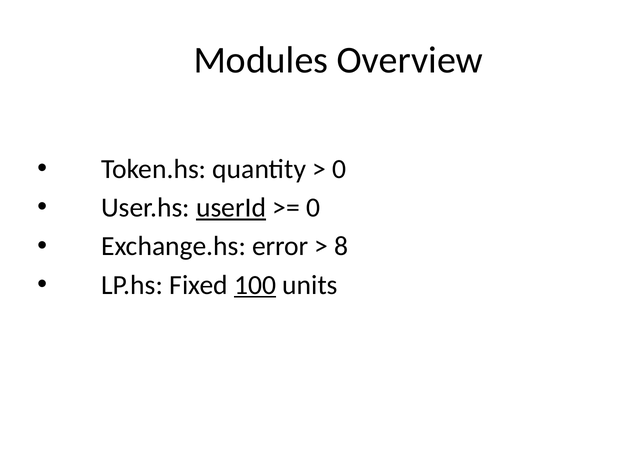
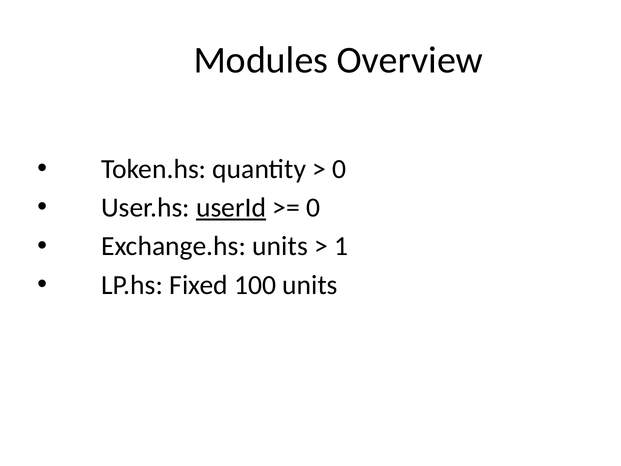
error: error -> units (280, 246)
8: 8 -> 1 (341, 246)
100 underline: present -> none (255, 285)
